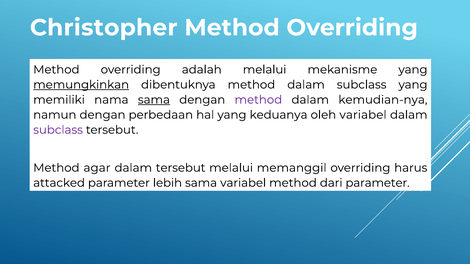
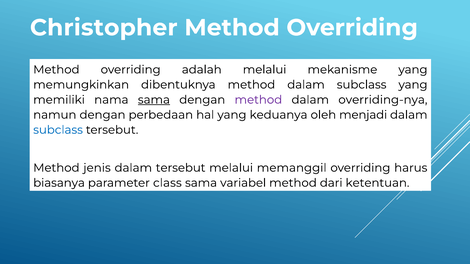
memungkinkan underline: present -> none (81, 85)
kemudian-nya: kemudian-nya -> overriding-nya (383, 100)
oleh variabel: variabel -> menjadi (363, 115)
subclass colour: purple -> blue (58, 130)
agar: agar -> jenis (97, 168)
attacked: attacked -> biasanya (59, 183)
lebih: lebih -> class (167, 183)
dari parameter: parameter -> ketentuan (377, 183)
